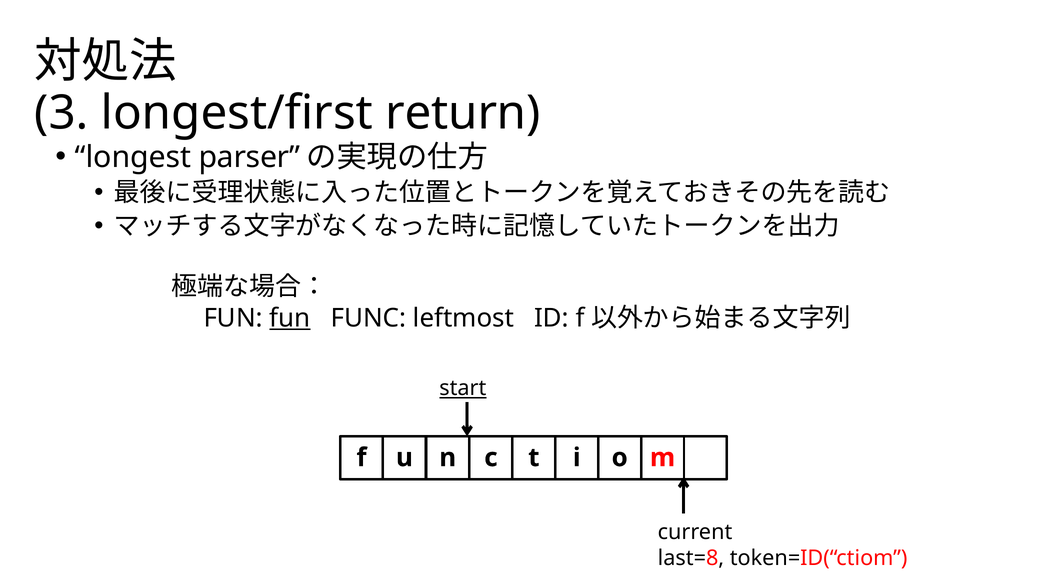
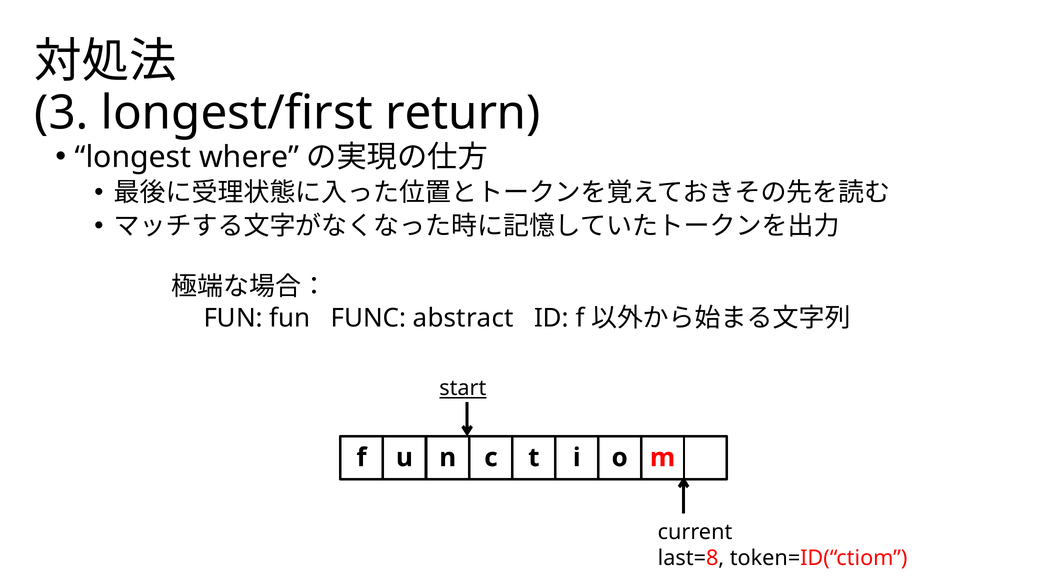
parser: parser -> where (249, 157)
fun underline: present -> none (290, 318)
leftmost: leftmost -> abstract (463, 318)
